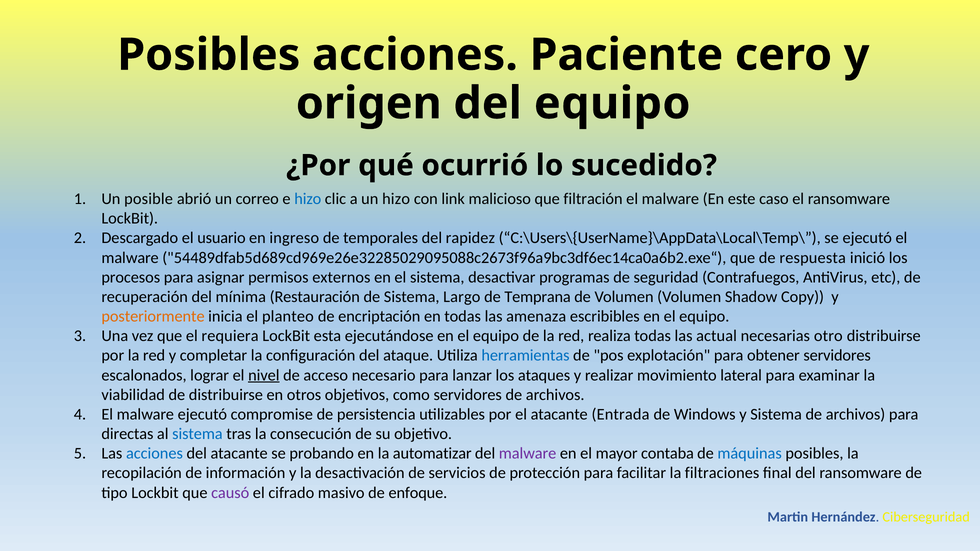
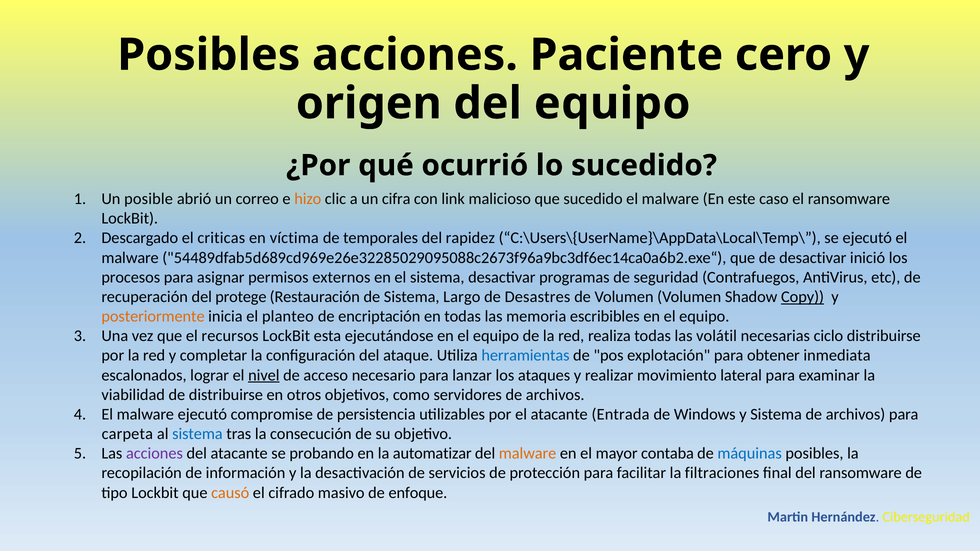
hizo colour: blue -> orange (308, 199)
un hizo: hizo -> cifra (396, 199)
que filtración: filtración -> sucedido (593, 199)
usuario: usuario -> criticas (221, 238)
ingreso: ingreso -> víctima (294, 238)
de respuesta: respuesta -> desactivar (813, 258)
mínima: mínima -> protege (241, 297)
Temprana: Temprana -> Desastres (537, 297)
Copy underline: none -> present (803, 297)
amenaza: amenaza -> memoria (536, 317)
requiera: requiera -> recursos (230, 336)
actual: actual -> volátil (717, 336)
otro: otro -> ciclo (828, 336)
obtener servidores: servidores -> inmediata (837, 356)
directas: directas -> carpeta (127, 434)
acciones colour: blue -> purple (154, 454)
malware colour: purple -> orange (528, 454)
causó colour: purple -> orange (230, 493)
